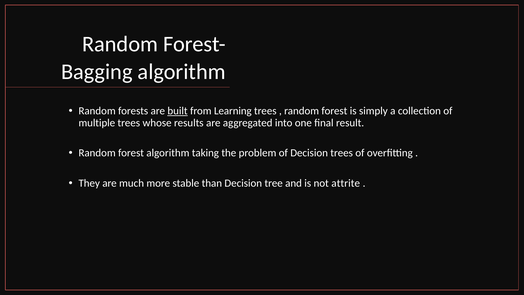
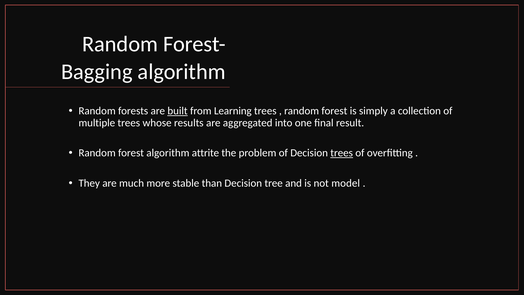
taking: taking -> attrite (205, 153)
trees underline: none -> present (342, 153)
attrite: attrite -> model (346, 183)
